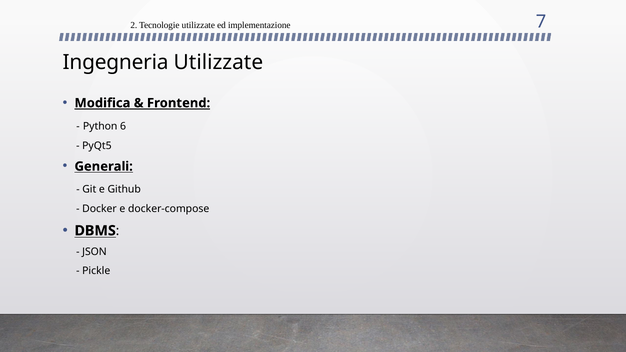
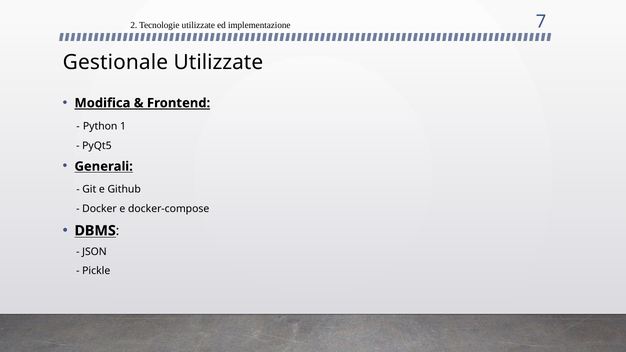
Ingegneria: Ingegneria -> Gestionale (115, 62)
6: 6 -> 1 (123, 126)
